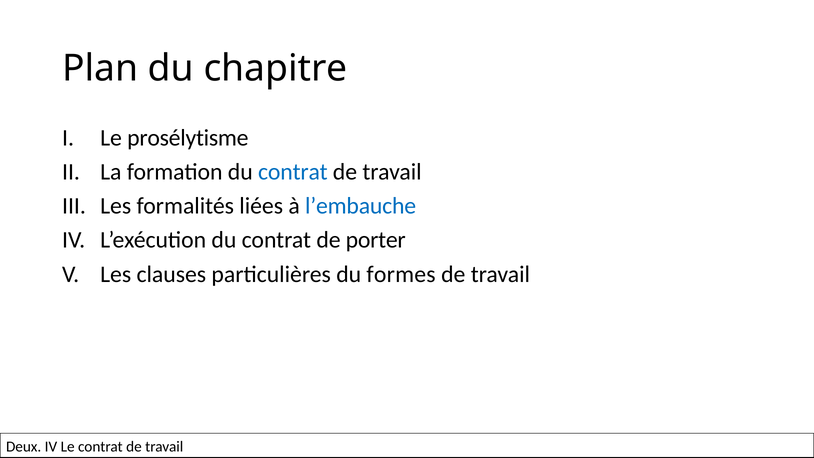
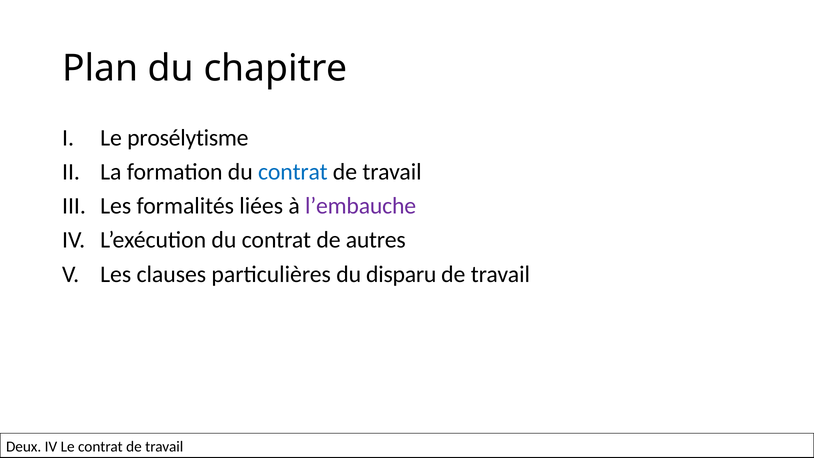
l’embauche colour: blue -> purple (361, 206)
porter: porter -> autres (376, 240)
formes: formes -> disparu (401, 274)
